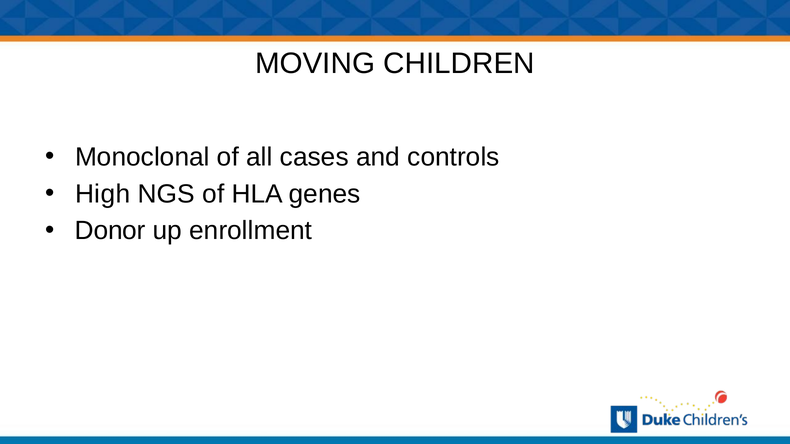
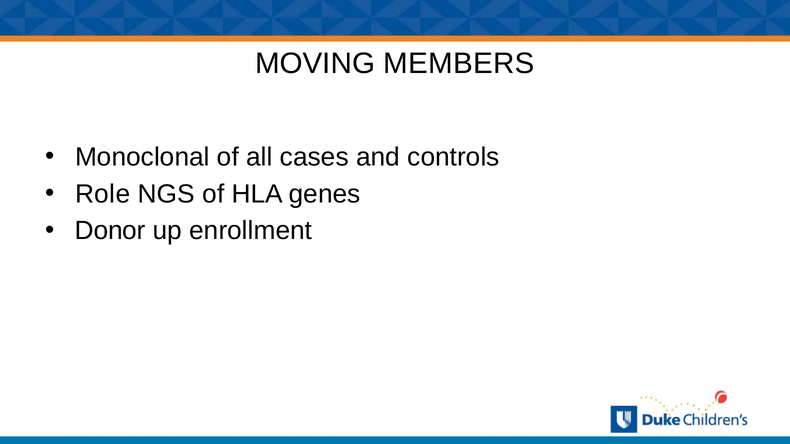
CHILDREN: CHILDREN -> MEMBERS (459, 64)
High: High -> Role (103, 194)
